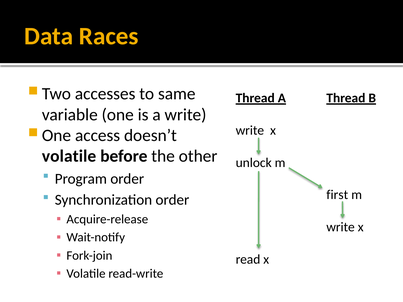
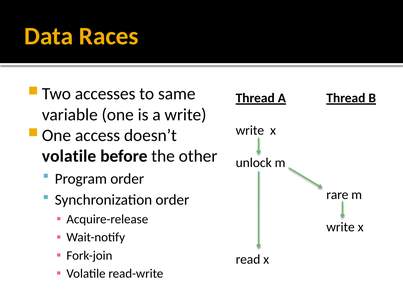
first: first -> rare (337, 195)
